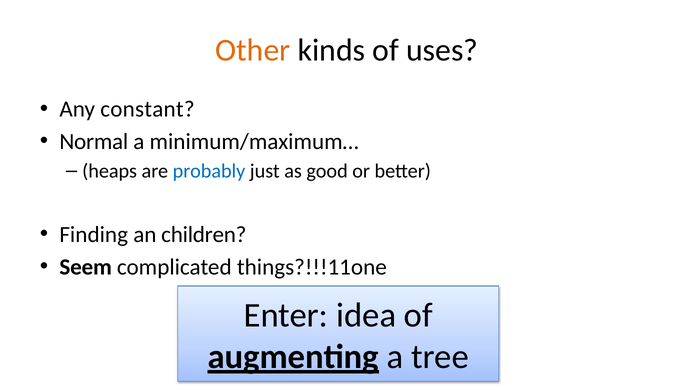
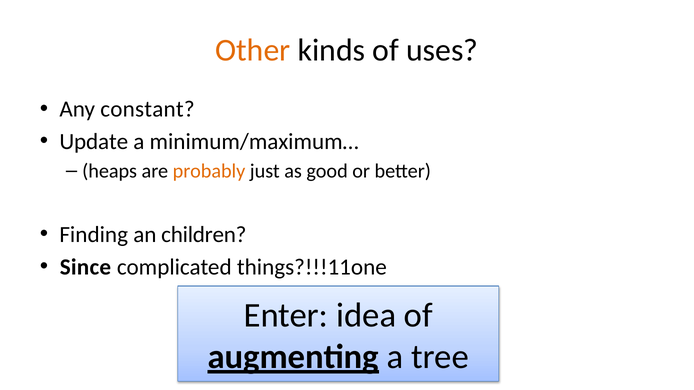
Normal: Normal -> Update (94, 142)
probably colour: blue -> orange (209, 171)
Seem: Seem -> Since (85, 267)
